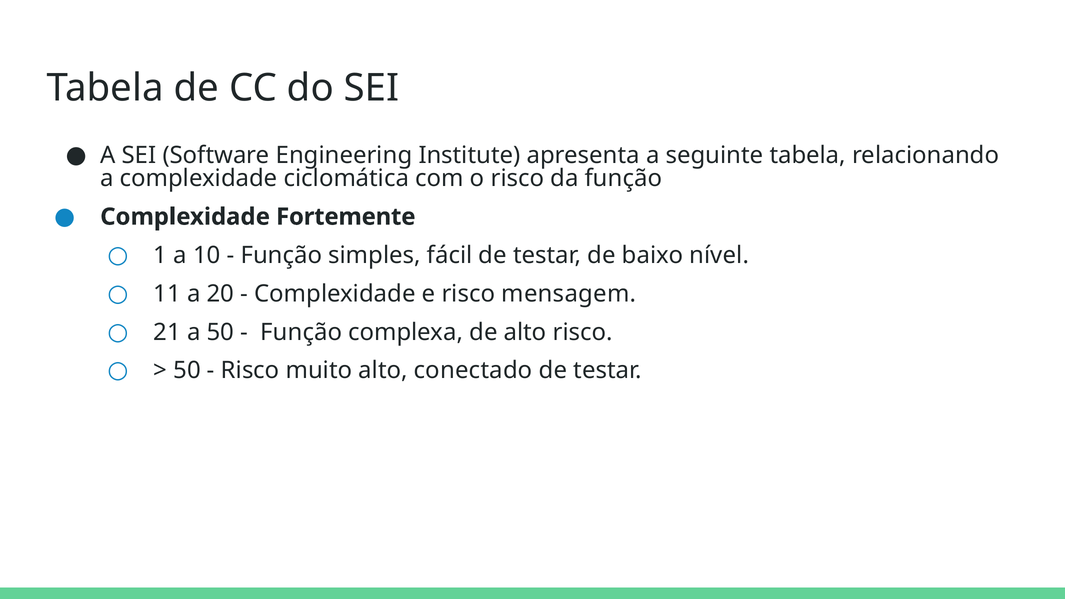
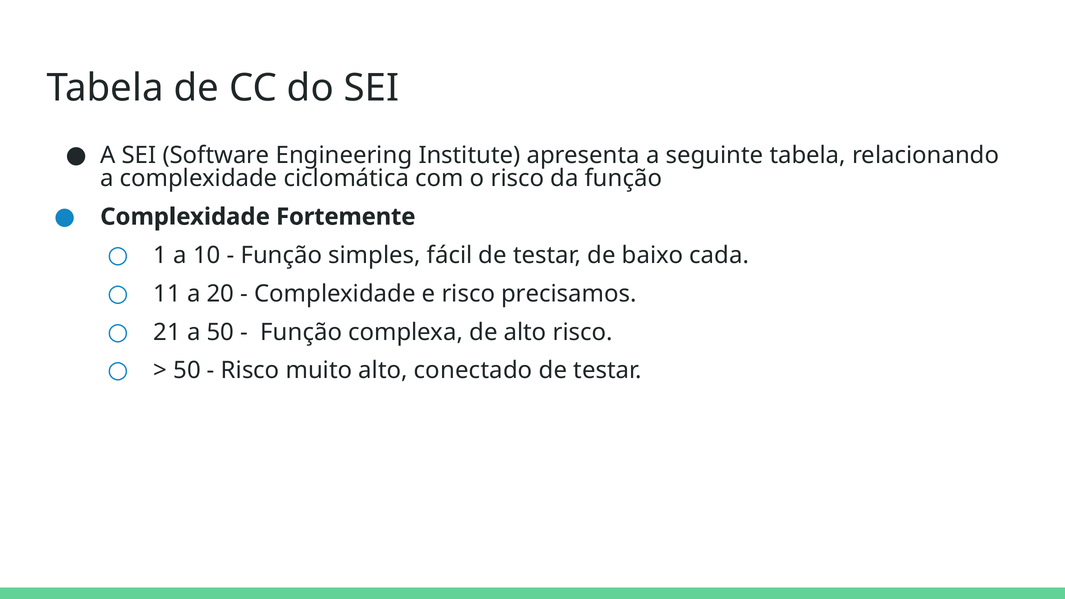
nível: nível -> cada (719, 255)
mensagem: mensagem -> precisamos (569, 294)
